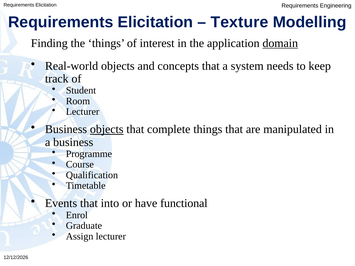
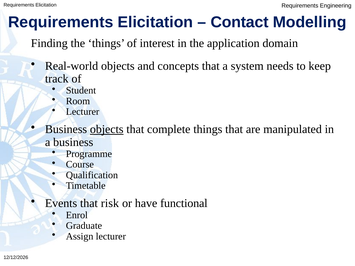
Texture: Texture -> Contact (240, 22)
domain underline: present -> none (280, 43)
into: into -> risk (110, 204)
